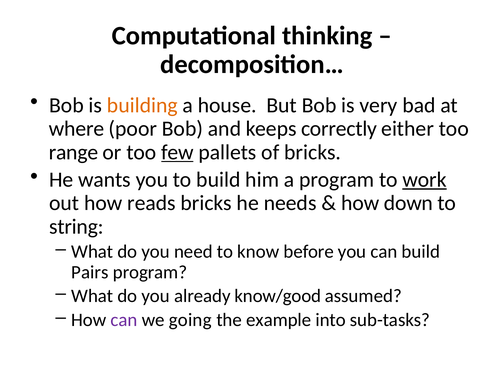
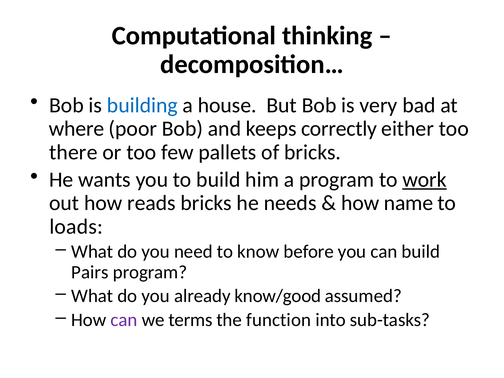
building colour: orange -> blue (142, 105)
range: range -> there (73, 152)
few underline: present -> none (177, 152)
down: down -> name (409, 203)
string: string -> loads (76, 227)
going: going -> terms (190, 320)
example: example -> function (279, 320)
